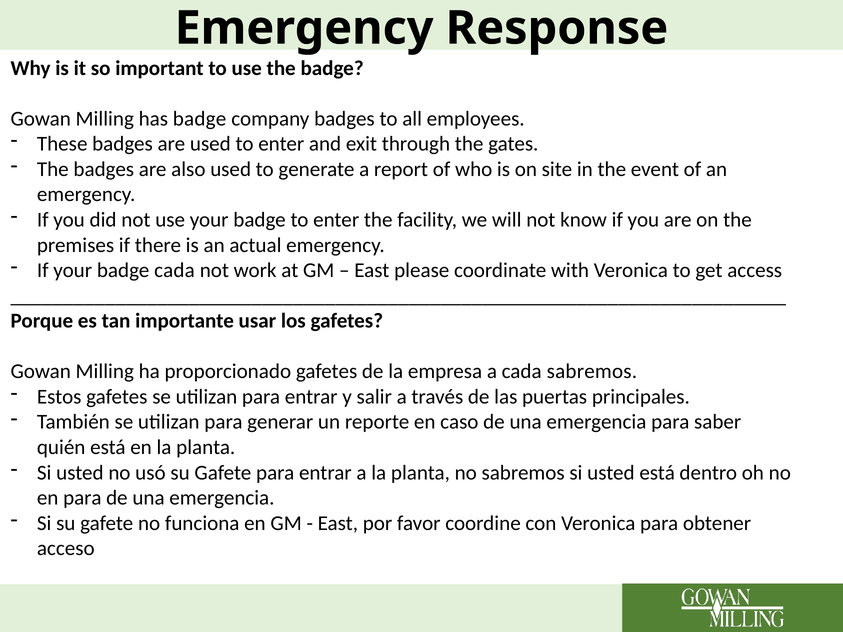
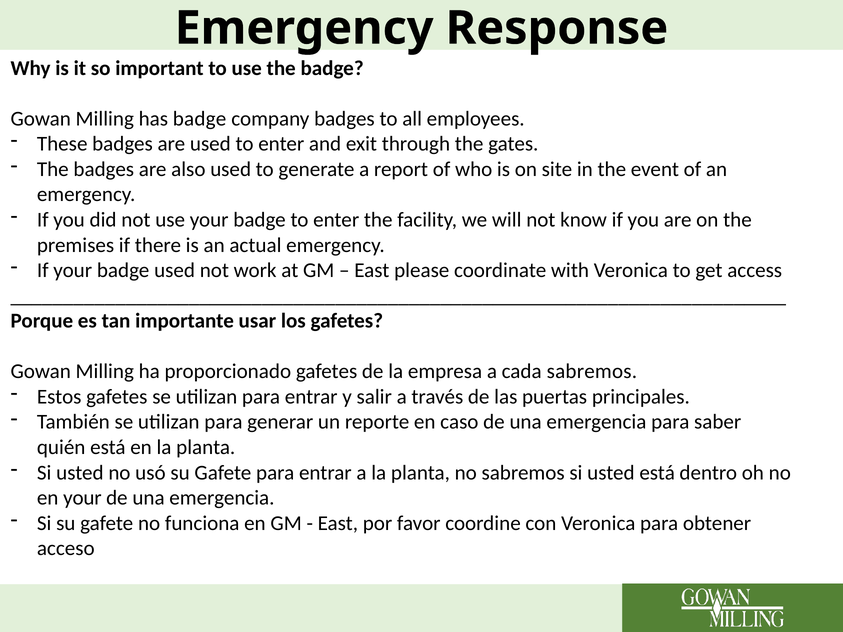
badge cada: cada -> used (175, 270)
en para: para -> your (82, 498)
